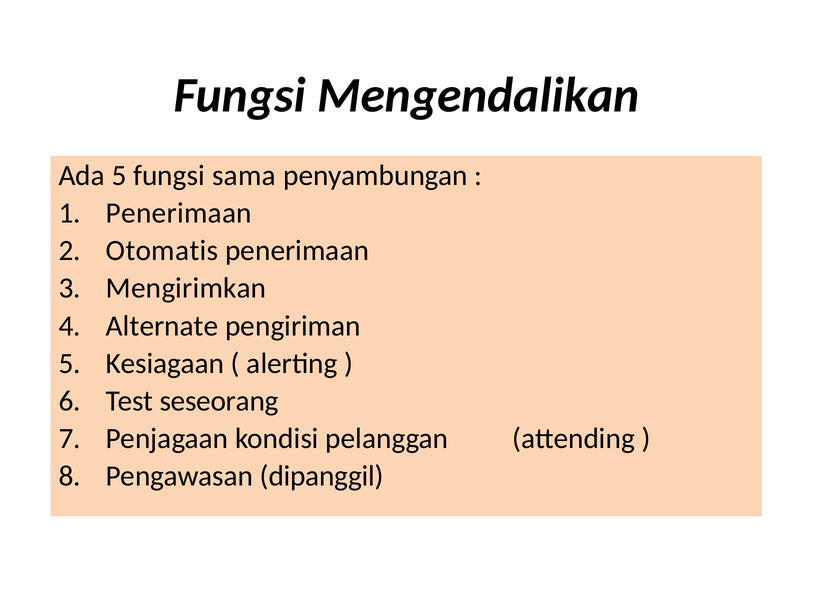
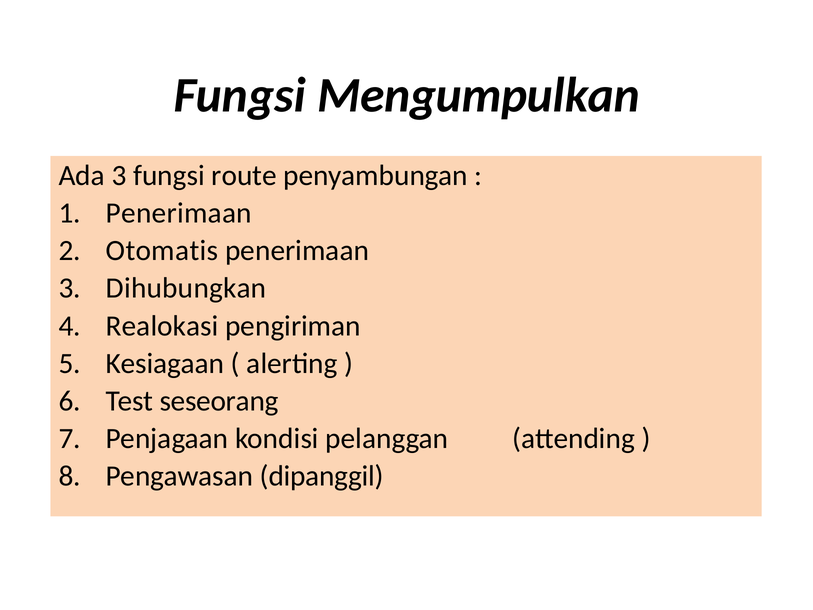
Mengendalikan: Mengendalikan -> Mengumpulkan (479, 95)
Ada 5: 5 -> 3 (119, 176)
sama: sama -> route (244, 176)
Mengirimkan: Mengirimkan -> Dihubungkan (186, 288)
Alternate: Alternate -> Realokasi (162, 326)
